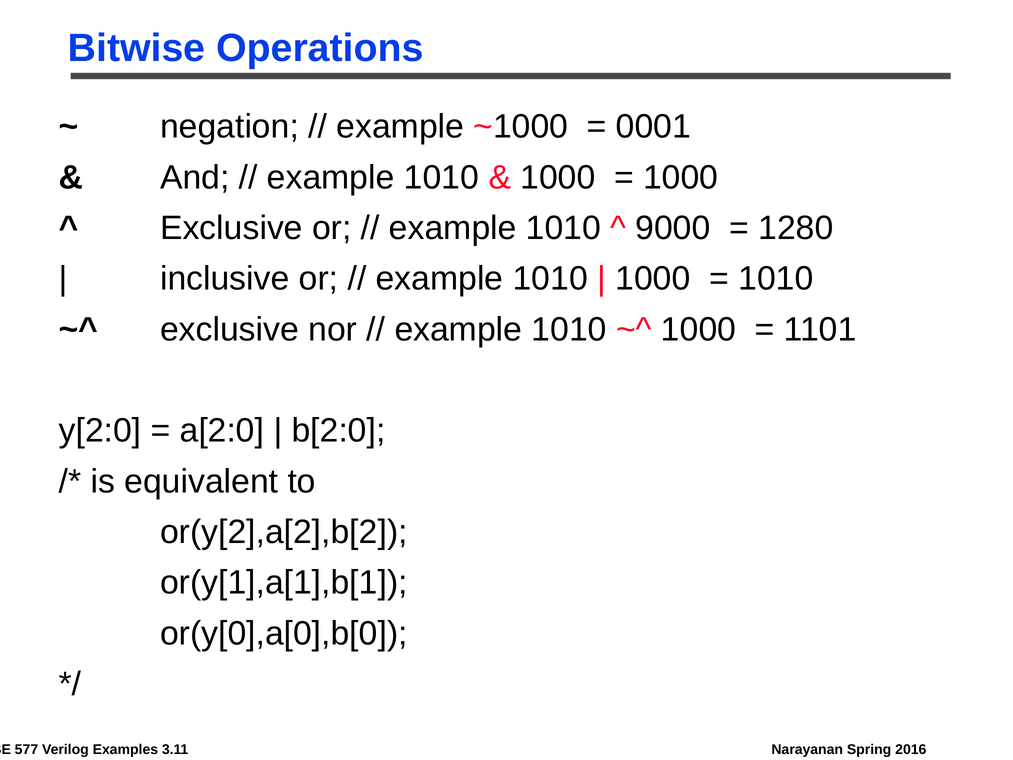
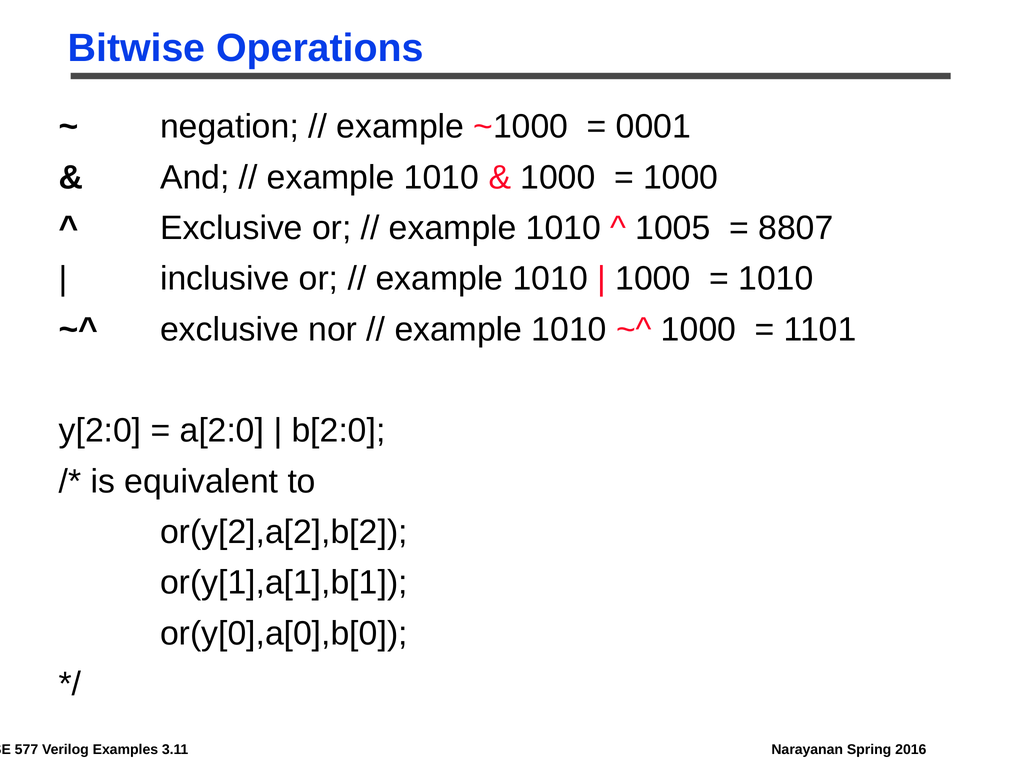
9000: 9000 -> 1005 (673, 228)
1280: 1280 -> 8807 (796, 228)
